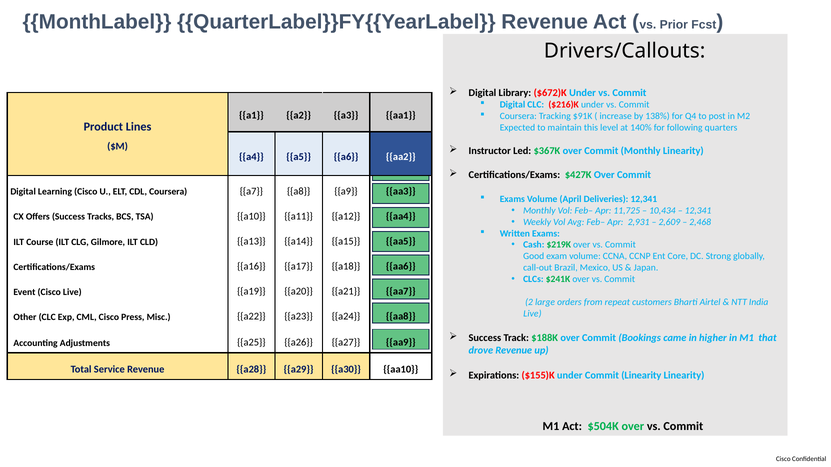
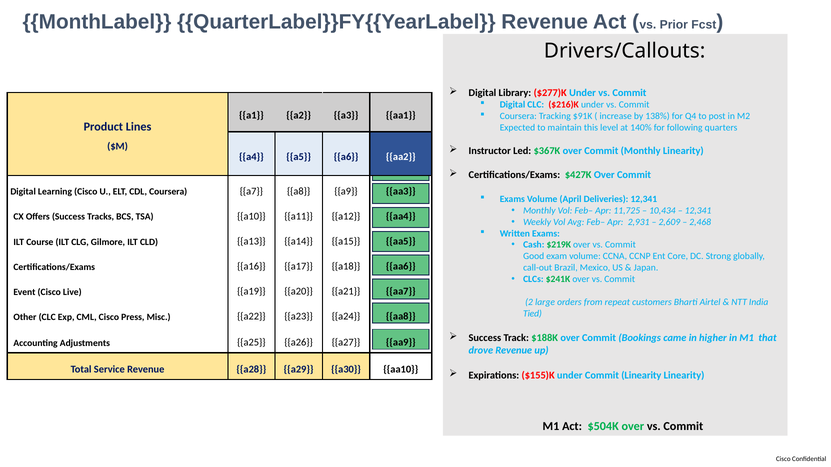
$672)K: $672)K -> $277)K (550, 93)
Live: Live -> Tied (532, 314)
